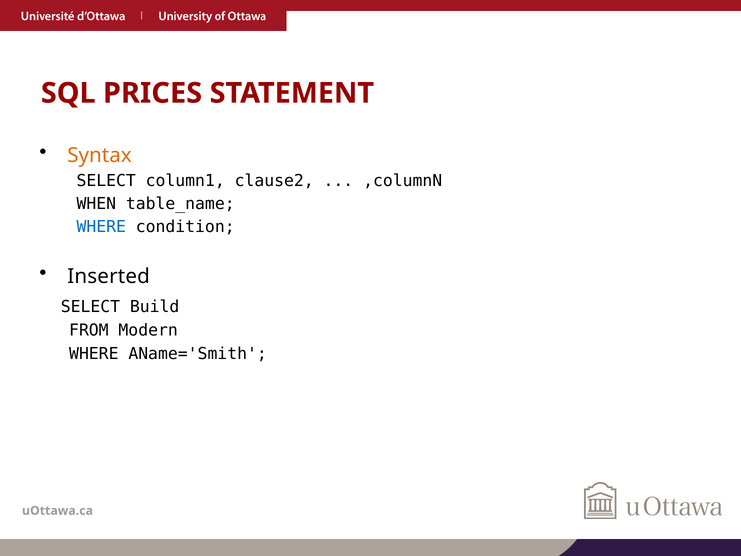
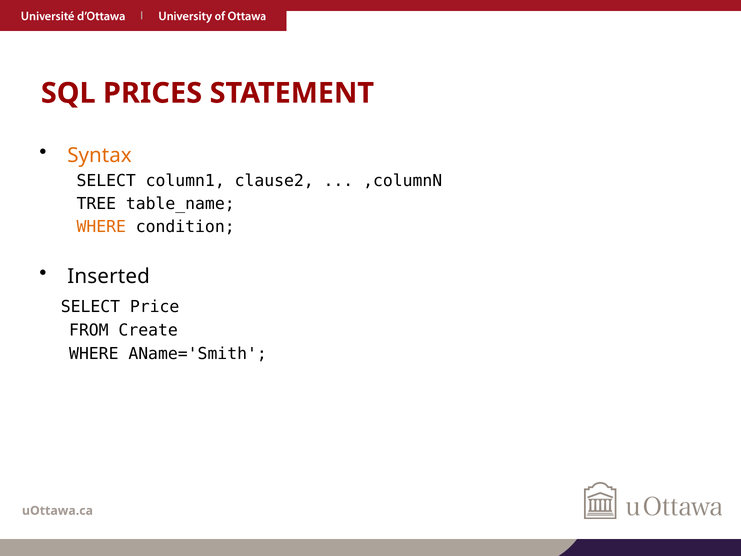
WHEN: WHEN -> TREE (96, 204)
WHERE colour: blue -> orange (101, 227)
Build: Build -> Price (155, 307)
Modern: Modern -> Create (148, 330)
